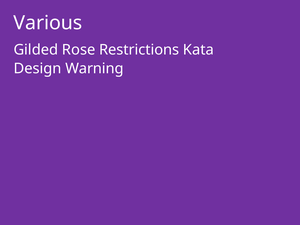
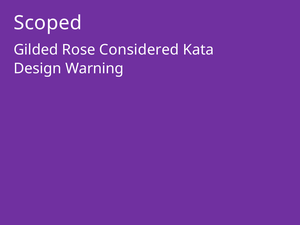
Various: Various -> Scoped (48, 23)
Restrictions: Restrictions -> Considered (139, 50)
